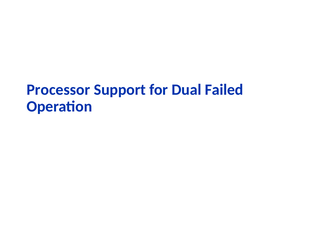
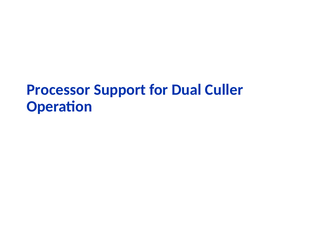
Failed: Failed -> Culler (224, 90)
